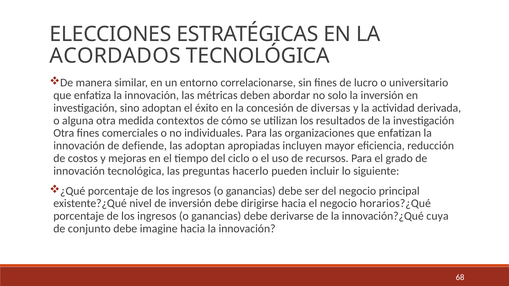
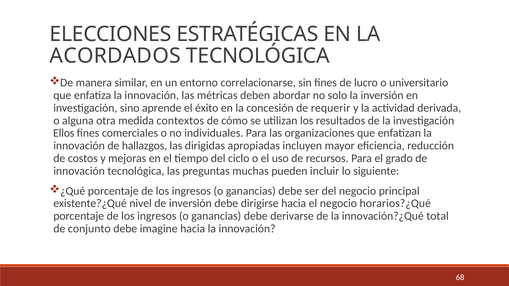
sino adoptan: adoptan -> aprende (162, 108)
diversas: diversas -> requerir (331, 108)
Otra: Otra -> Ellos (64, 133)
defiende: defiende -> hallazgos (144, 146)
las adoptan: adoptan -> dirigidas (205, 146)
hacerlo: hacerlo -> muchas (251, 171)
cuya: cuya -> total (438, 216)
